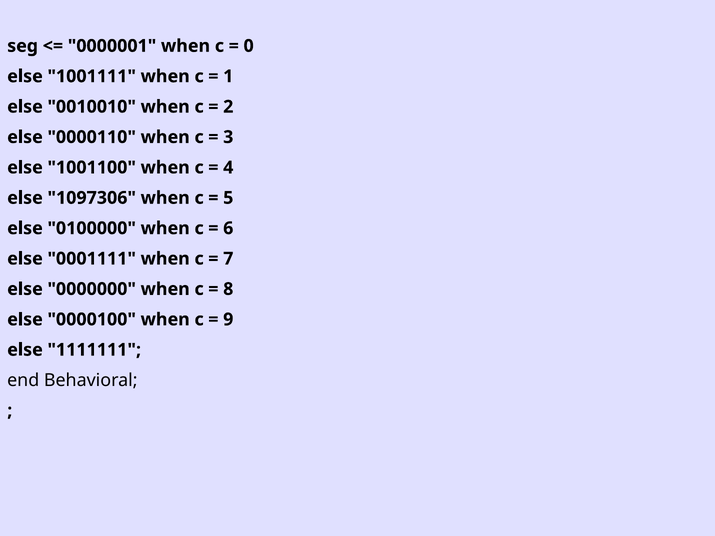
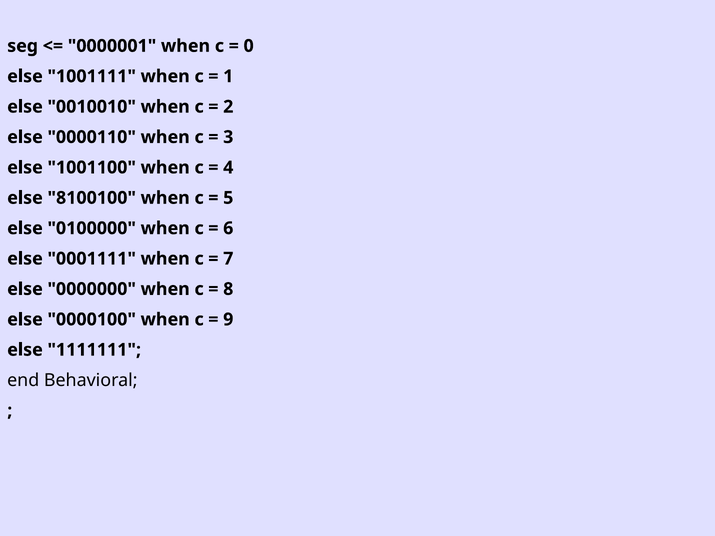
1097306: 1097306 -> 8100100 (92, 198)
